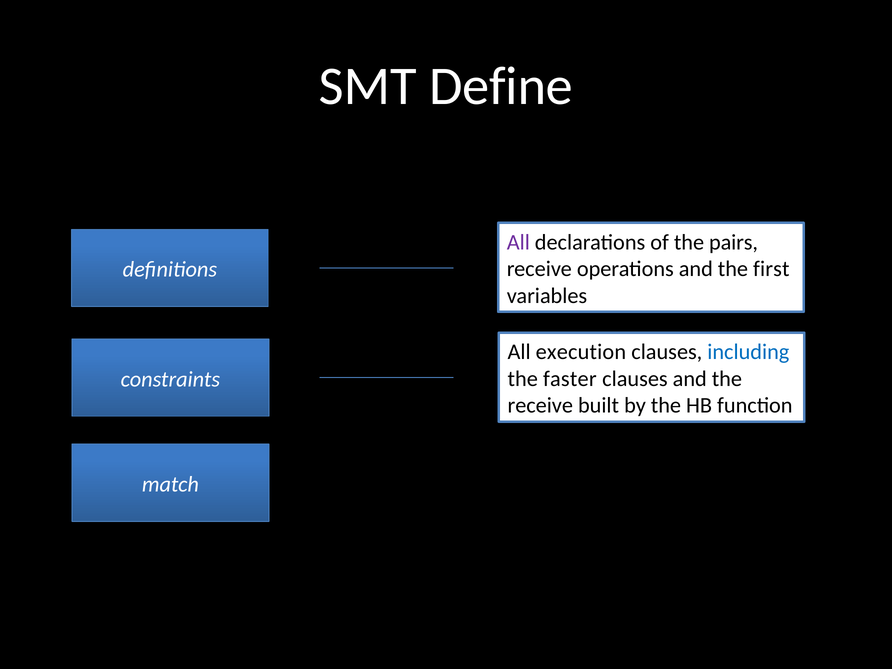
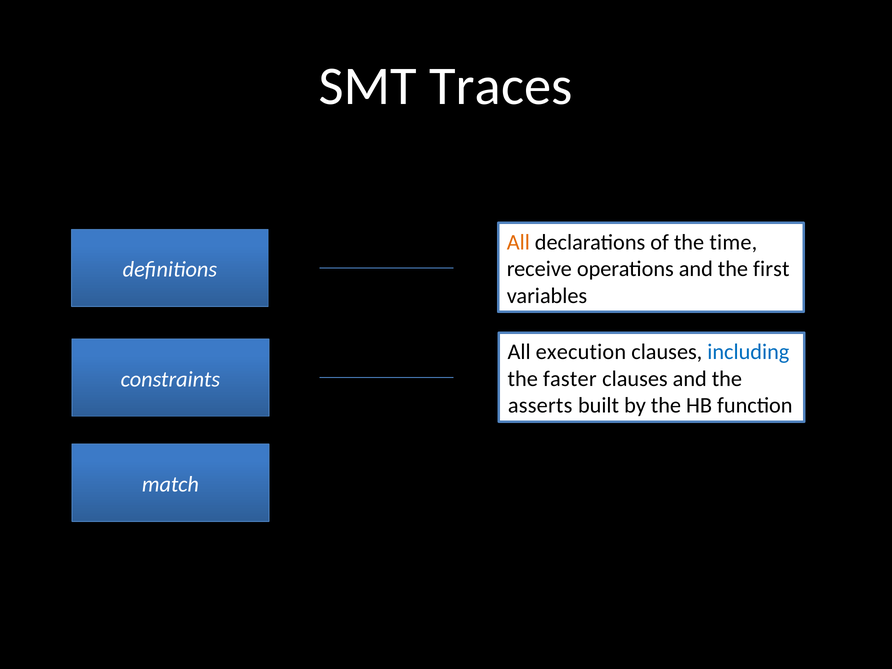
Define: Define -> Traces (501, 86)
All colour: purple -> orange (518, 242)
pairs: pairs -> time (733, 242)
receive: receive -> asserts (540, 405)
